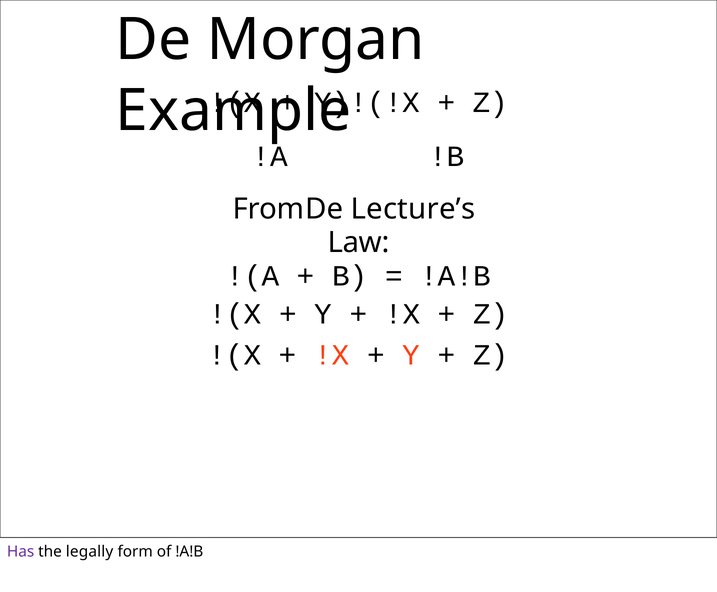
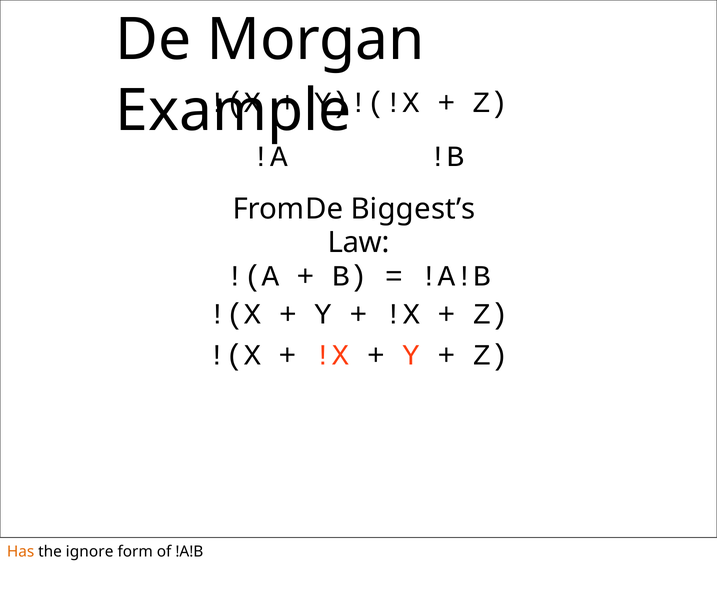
Lecture’s: Lecture’s -> Biggest’s (413, 209)
Has colour: purple -> orange (21, 552)
legally: legally -> ignore (90, 552)
